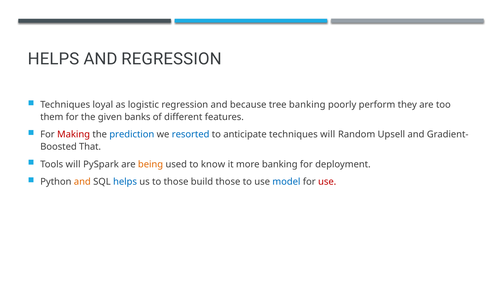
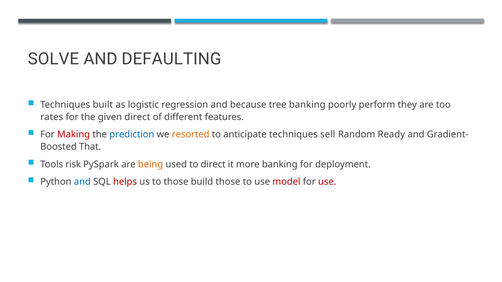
HELPS: HELPS -> SOLVE (53, 59)
AND REGRESSION: REGRESSION -> DEFAULTING (171, 59)
loyal: loyal -> built (103, 105)
them: them -> rates (52, 117)
given banks: banks -> direct (137, 117)
resorted colour: blue -> orange (191, 135)
techniques will: will -> sell (328, 135)
Upsell: Upsell -> Ready (391, 135)
Tools will: will -> risk (73, 164)
to know: know -> direct (213, 164)
and colour: orange -> blue (82, 182)
helps colour: blue -> red (125, 182)
model colour: blue -> red (286, 182)
